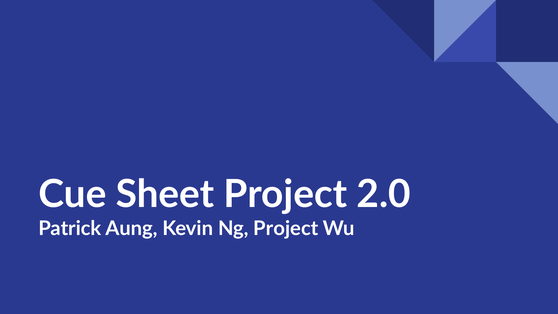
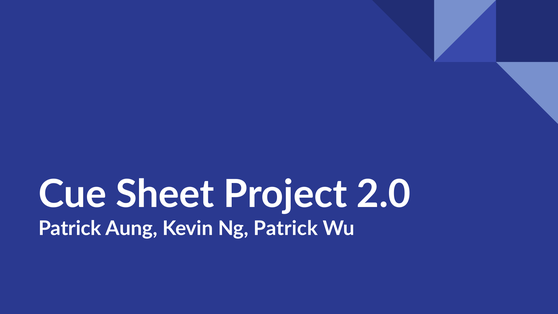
Ng Project: Project -> Patrick (286, 228)
